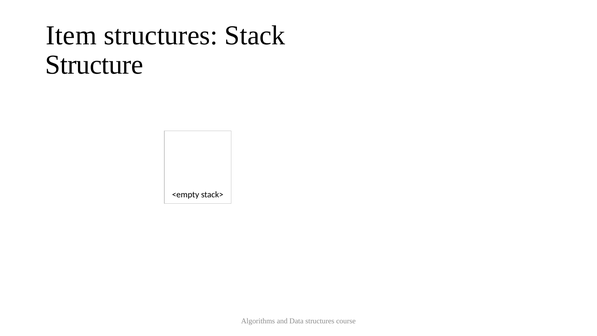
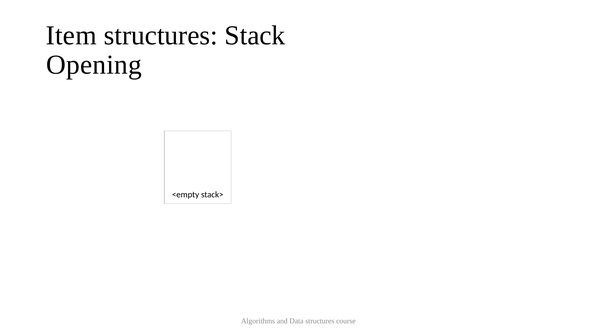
Structure: Structure -> Opening (94, 65)
